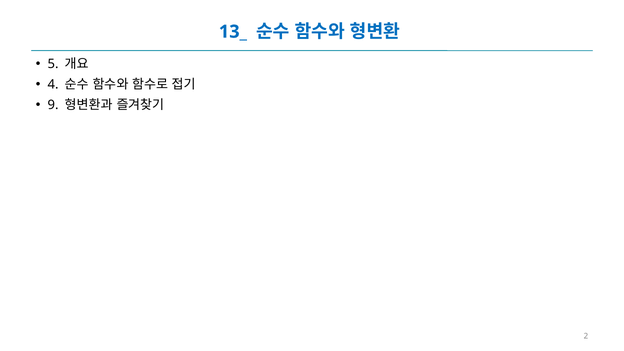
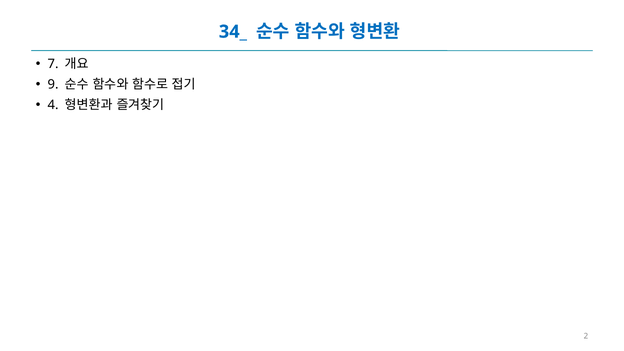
13_: 13_ -> 34_ (233, 32)
5: 5 -> 7 (53, 64)
4: 4 -> 9 (53, 84)
9: 9 -> 4 (53, 105)
